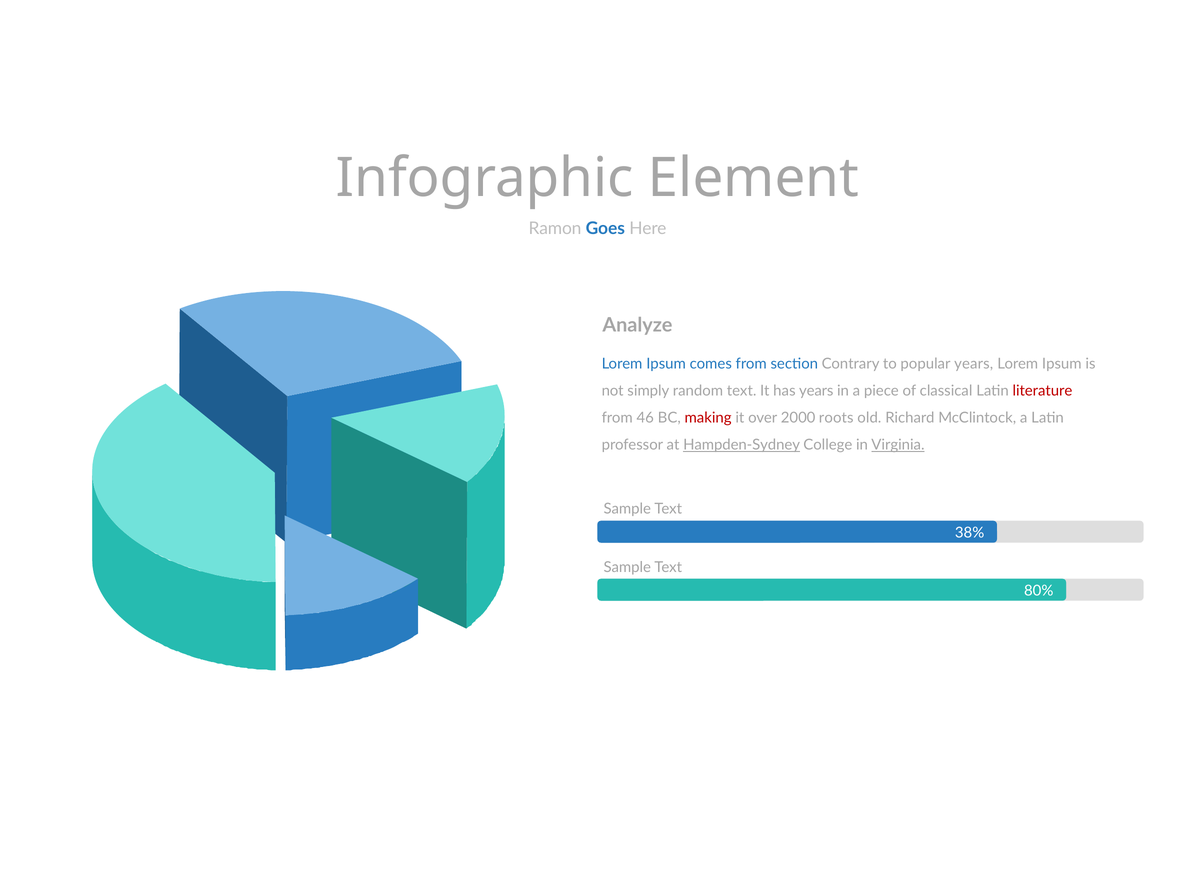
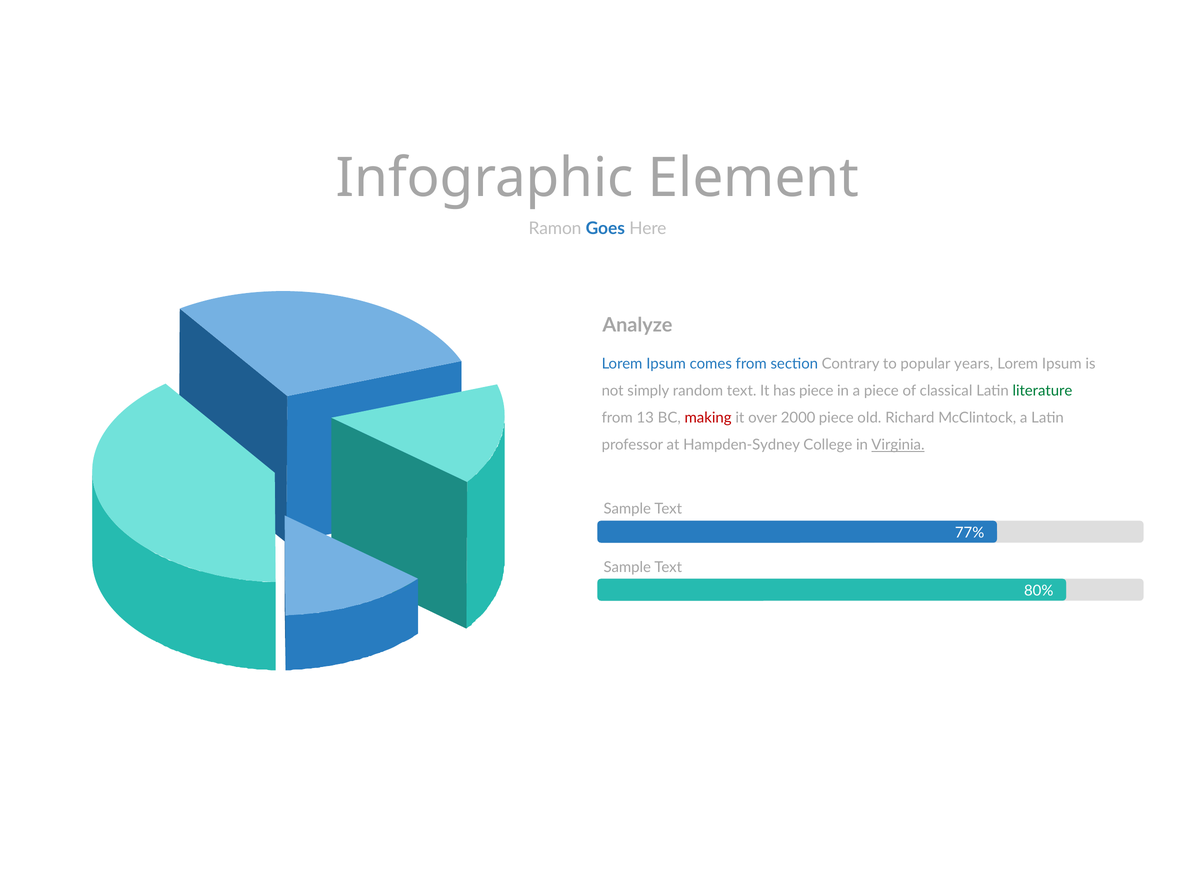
has years: years -> piece (816, 391)
literature colour: red -> green (1042, 391)
46: 46 -> 13 (645, 418)
2000 roots: roots -> piece (836, 418)
Hampden-Sydney underline: present -> none (742, 445)
38%: 38% -> 77% (970, 533)
